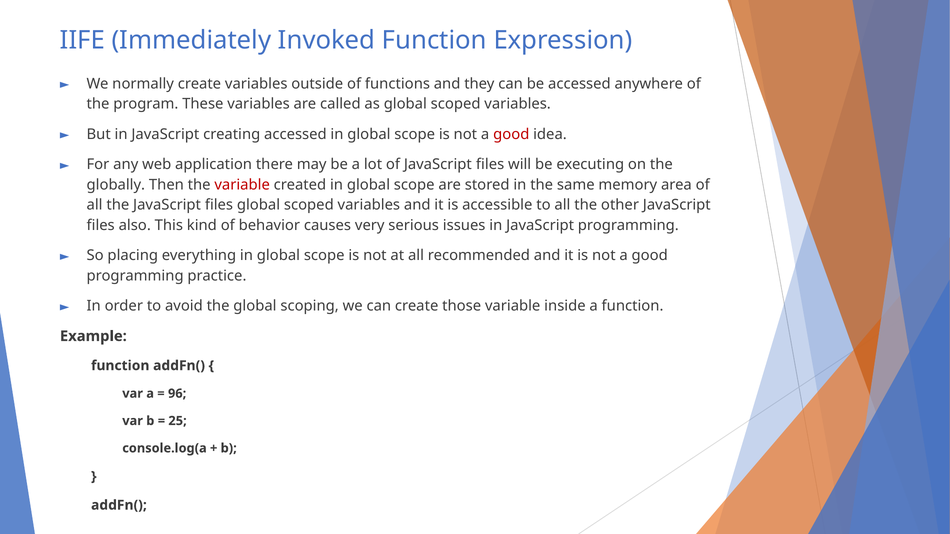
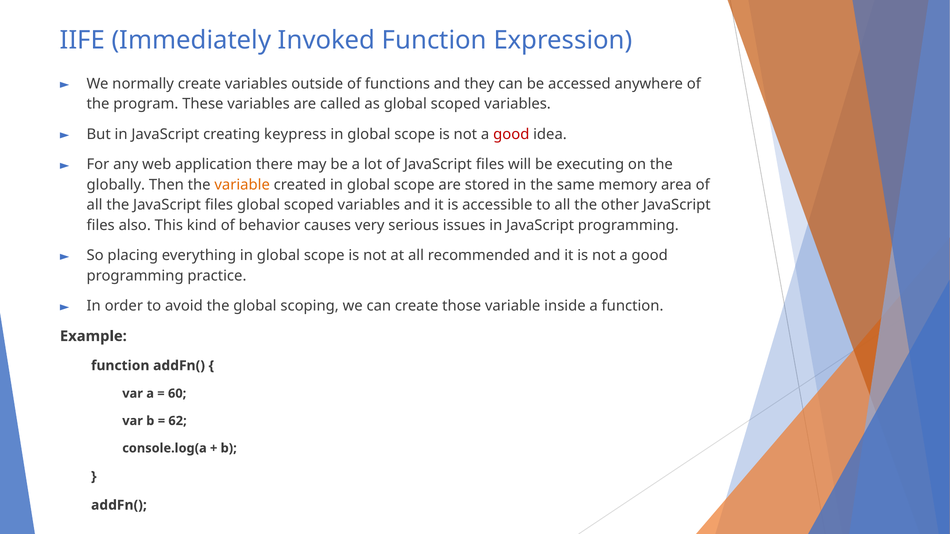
creating accessed: accessed -> keypress (295, 134)
variable colour: red -> orange (242, 185)
96: 96 -> 60 (177, 394)
25: 25 -> 62 (178, 421)
